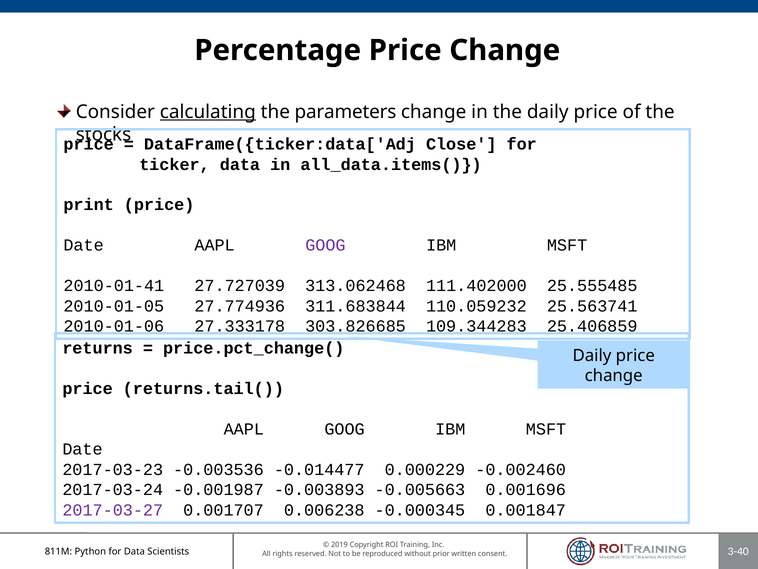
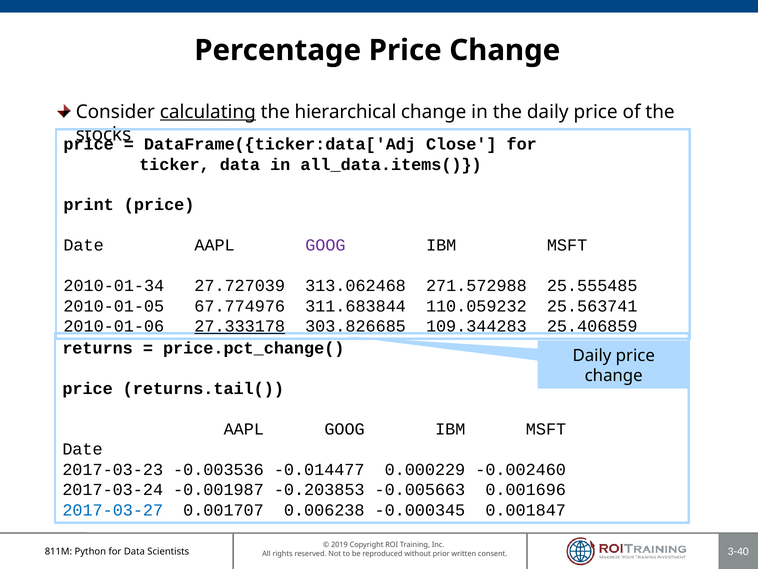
parameters: parameters -> hierarchical (346, 112)
2010-01-41: 2010-01-41 -> 2010-01-34 (114, 286)
111.402000: 111.402000 -> 271.572988 (476, 286)
27.774936: 27.774936 -> 67.774976 (240, 306)
27.333178 underline: none -> present (240, 326)
-0.003893: -0.003893 -> -0.203853 (319, 489)
2017-03-27 colour: purple -> blue (113, 510)
